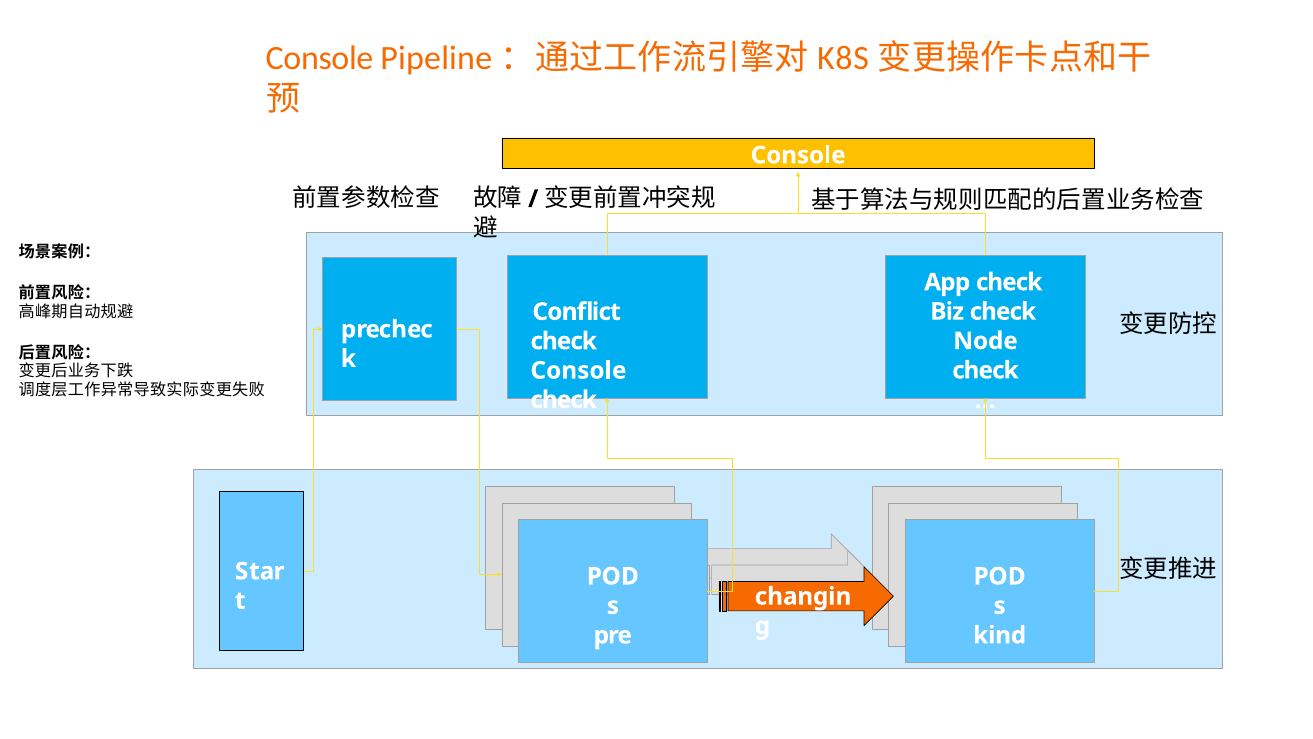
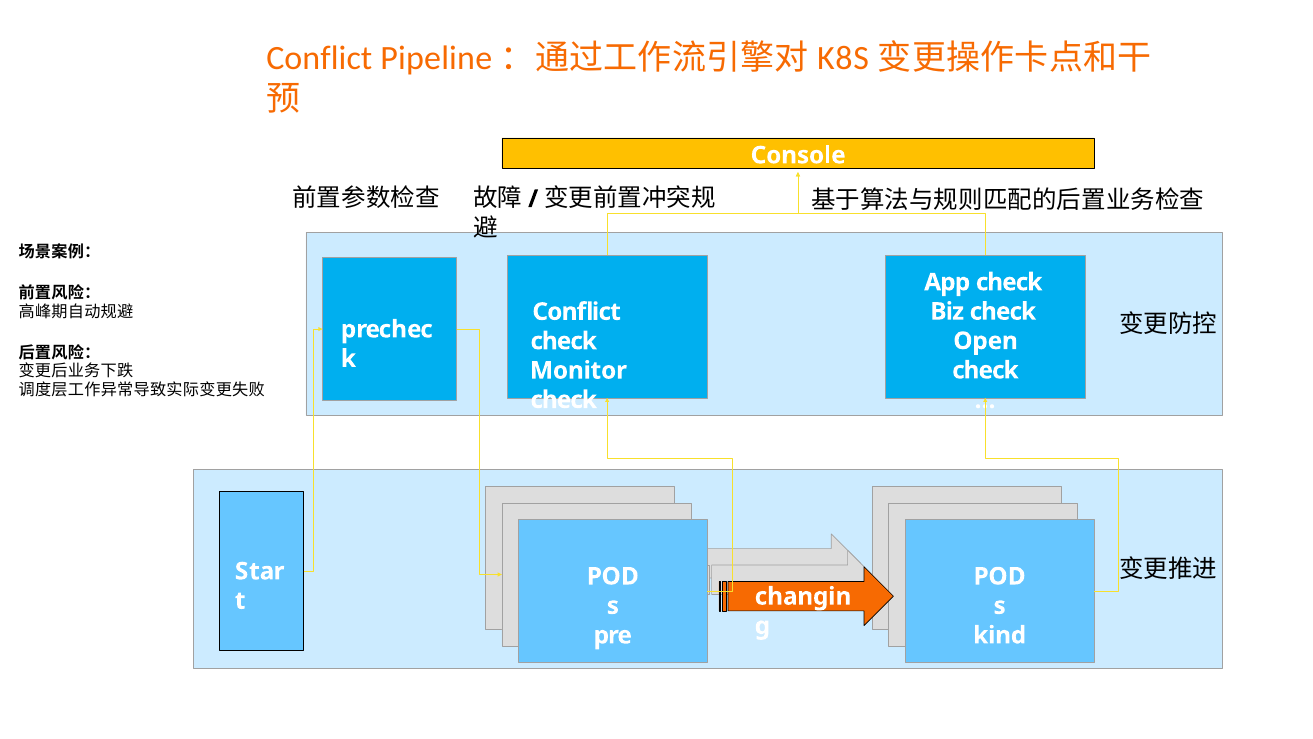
Console: Console -> Conflict (319, 58)
Node: Node -> Open (986, 341)
Console: Console -> Monitor (579, 370)
